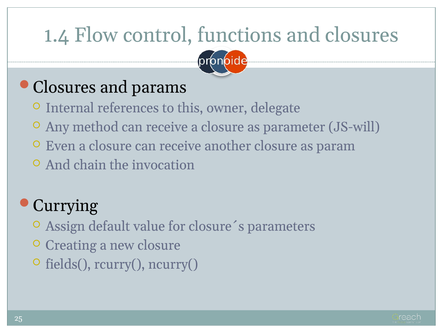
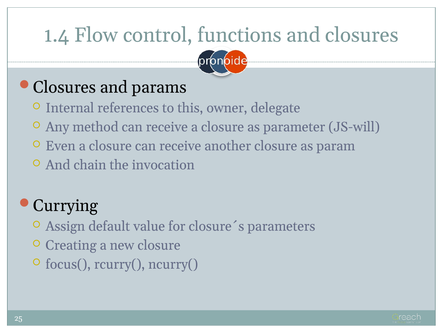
fields(: fields( -> focus( (68, 264)
